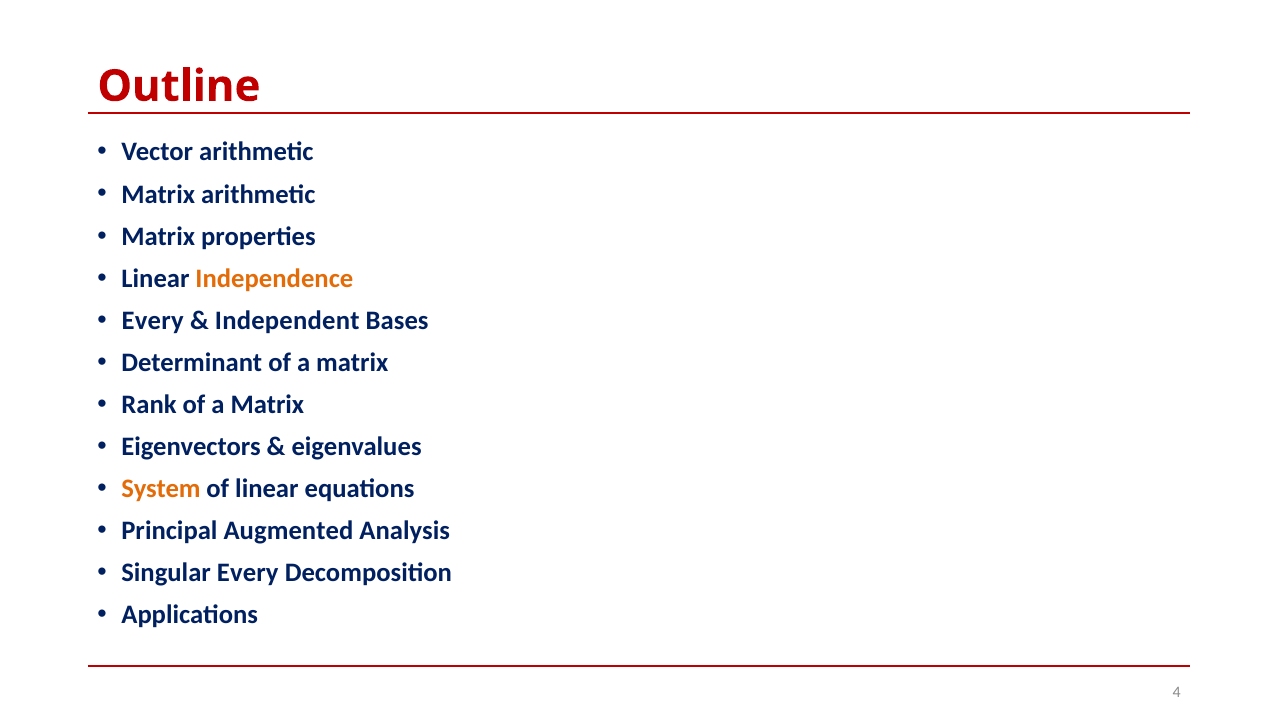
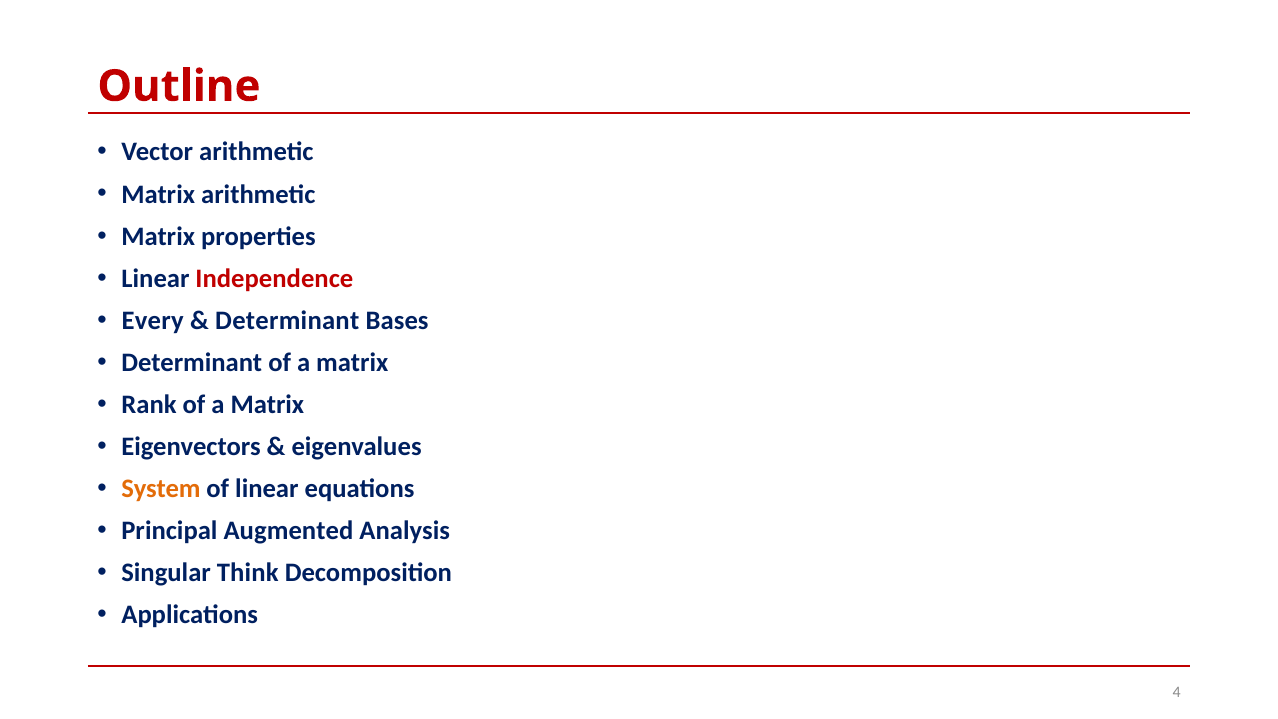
Independence colour: orange -> red (274, 278)
Independent: Independent -> Determinant (287, 320)
Singular Every: Every -> Think (248, 573)
